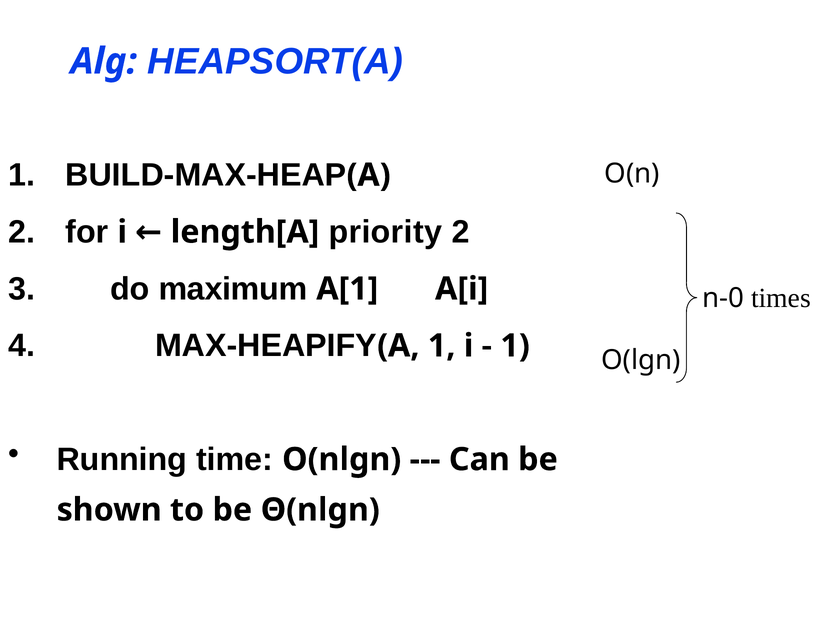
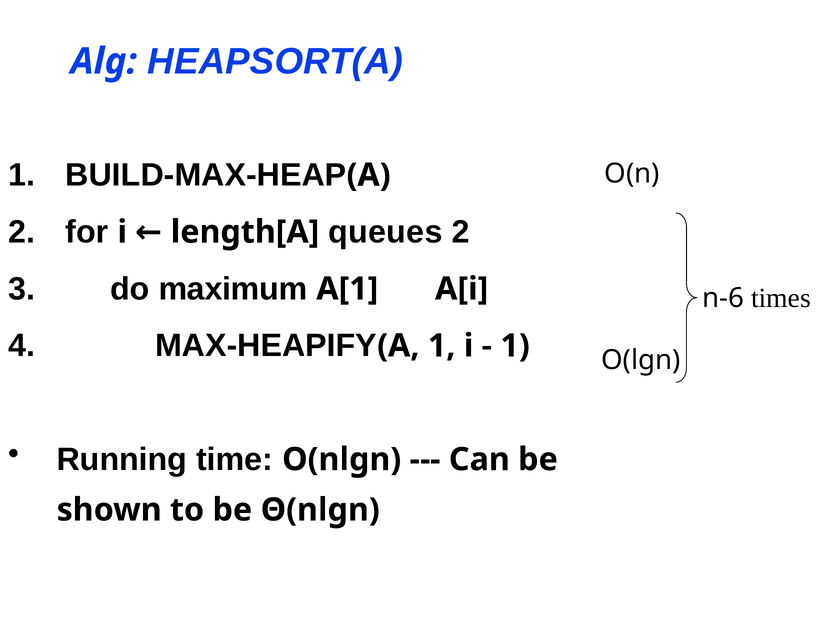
priority: priority -> queues (385, 232)
n-0: n-0 -> n-6 (723, 298)
